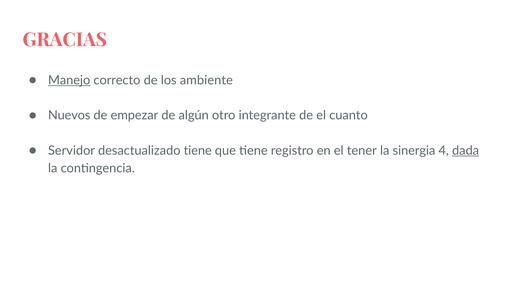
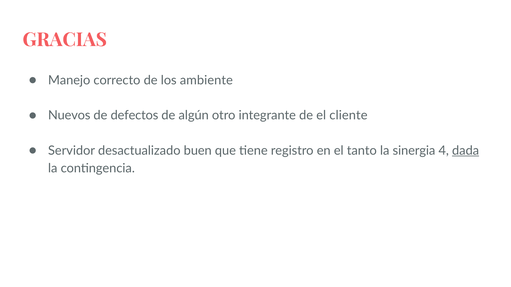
Manejo underline: present -> none (69, 80)
empezar: empezar -> defectos (134, 116)
cuanto: cuanto -> cliente (348, 116)
desactualizado tiene: tiene -> buen (198, 151)
tener: tener -> tanto (362, 151)
